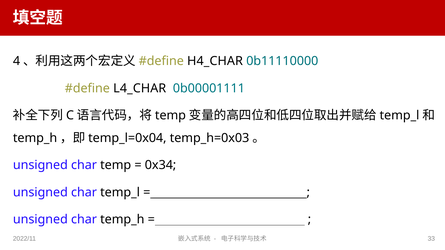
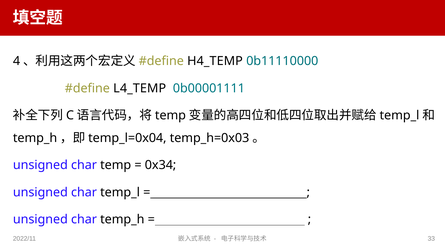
H4_CHAR: H4_CHAR -> H4_TEMP (215, 61)
L4_CHAR: L4_CHAR -> L4_TEMP (140, 88)
